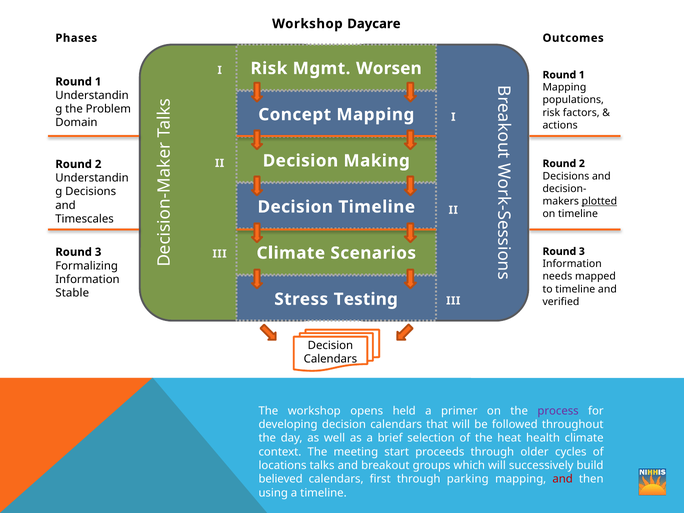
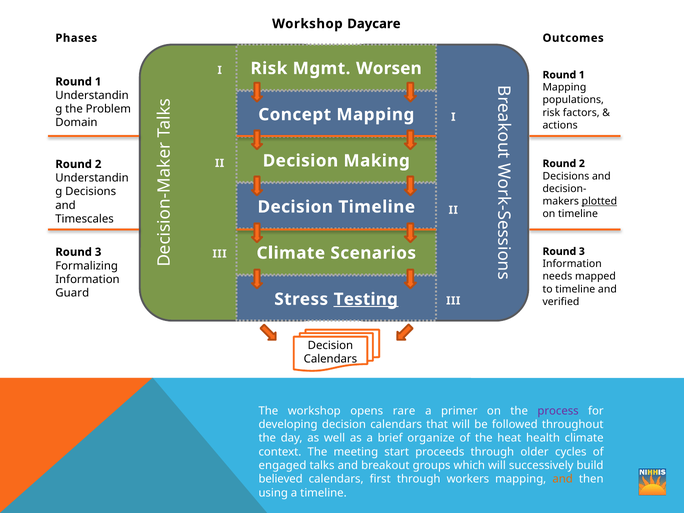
Stable: Stable -> Guard (72, 293)
Testing underline: none -> present (366, 299)
held: held -> rare (404, 411)
selection: selection -> organize (431, 438)
locations: locations -> engaged (282, 465)
parking: parking -> workers (468, 479)
and colour: red -> orange (563, 479)
